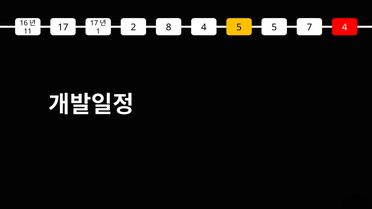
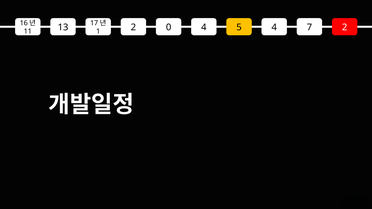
17: 17 -> 13 (63, 27)
8: 8 -> 0 (169, 27)
5 5: 5 -> 4 (274, 27)
7 4: 4 -> 2 (345, 27)
